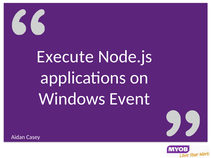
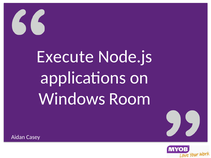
Event: Event -> Room (130, 99)
